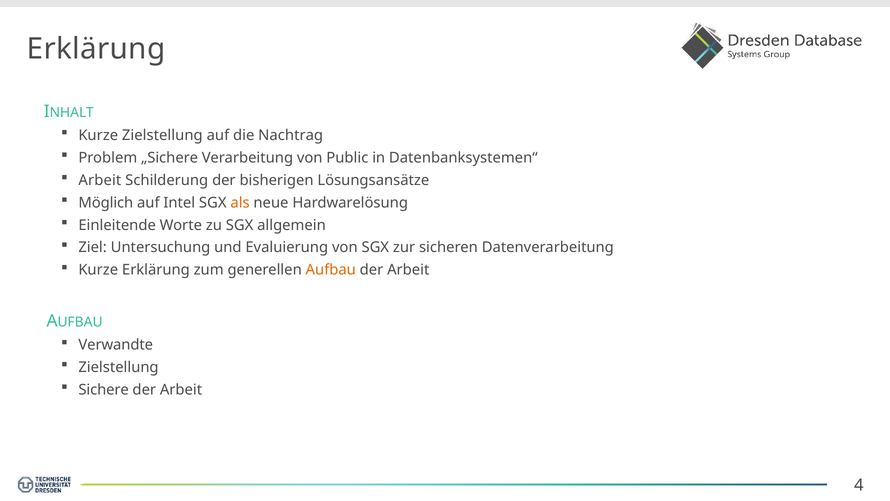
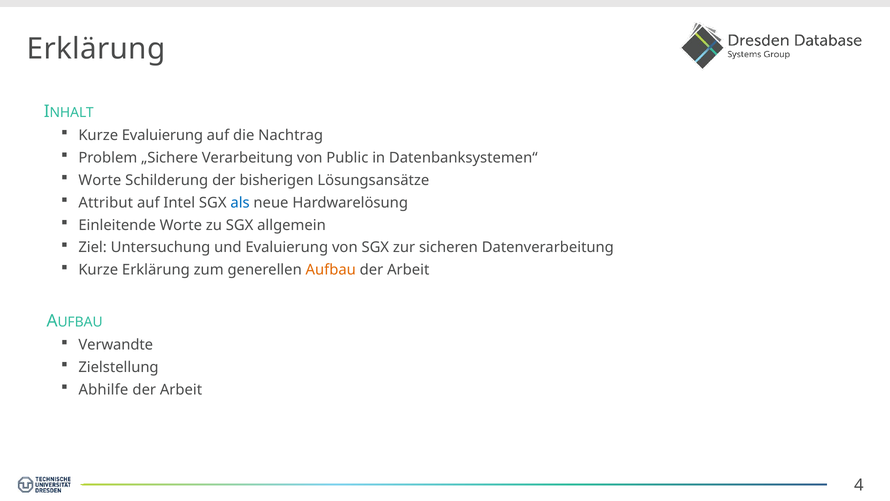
Kurze Zielstellung: Zielstellung -> Evaluierung (162, 135)
Arbeit: Arbeit -> Worte (100, 180)
Möglich: Möglich -> Attribut (106, 203)
als colour: orange -> blue (240, 203)
Sichere: Sichere -> Abhilfe (103, 390)
